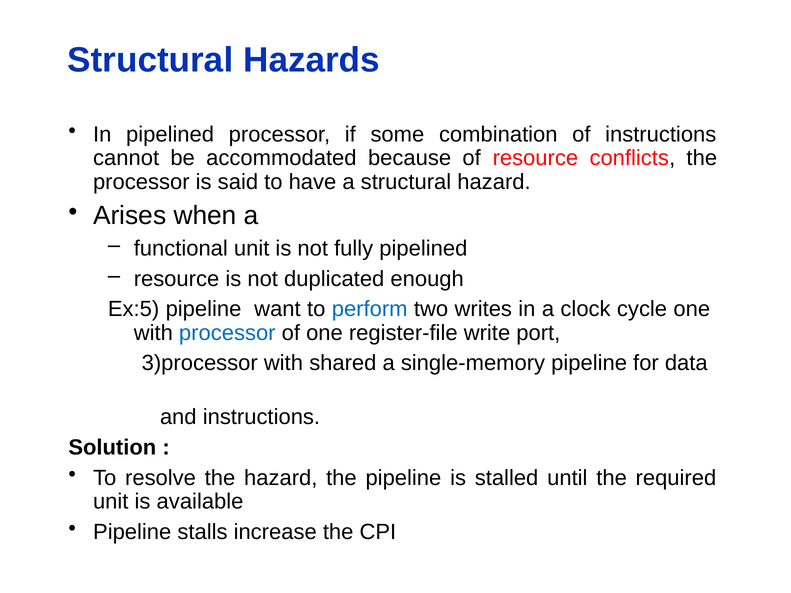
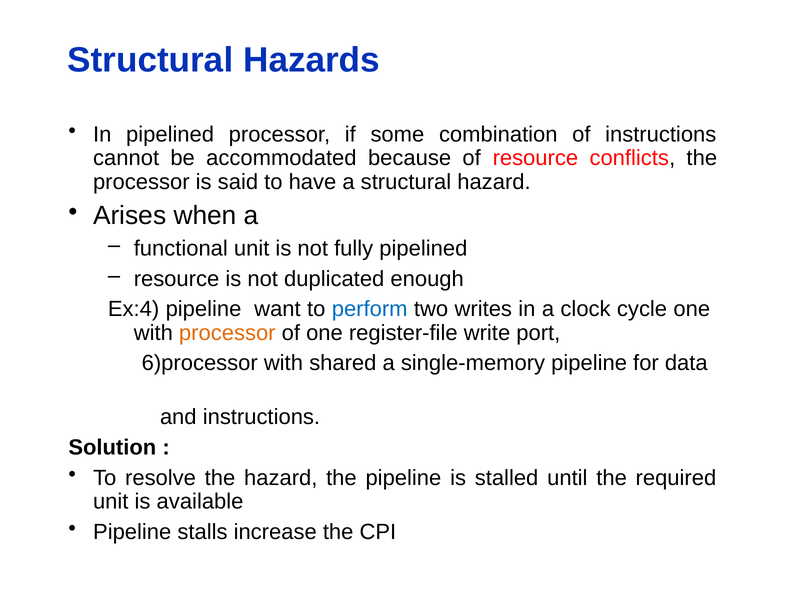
Ex:5: Ex:5 -> Ex:4 (134, 309)
processor colour: blue -> orange (227, 333)
3)processor: 3)processor -> 6)processor (200, 363)
